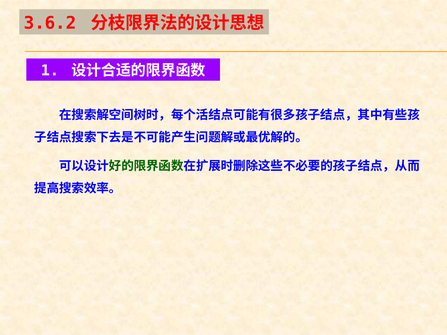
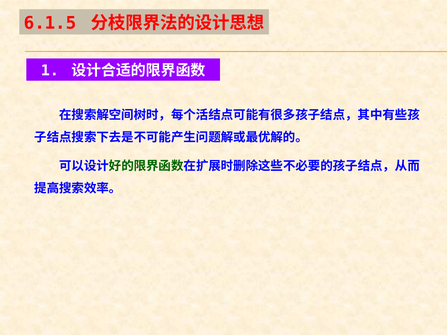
3.6.2: 3.6.2 -> 6.1.5 (50, 23)
